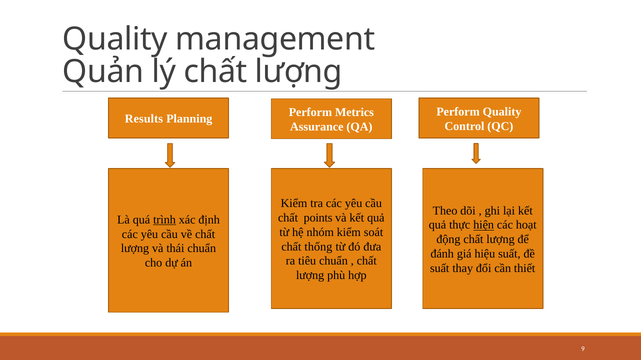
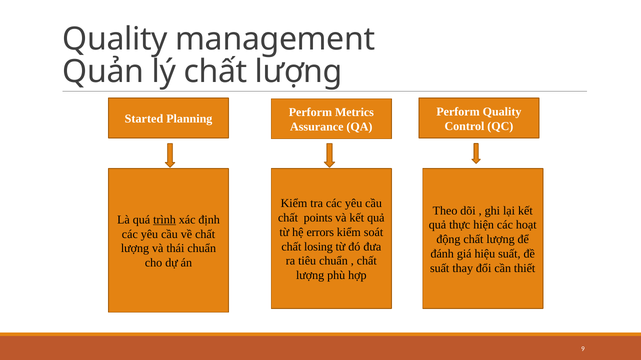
Results: Results -> Started (144, 119)
hiện underline: present -> none (484, 225)
nhóm: nhóm -> errors (320, 233)
thống: thống -> losing (318, 247)
